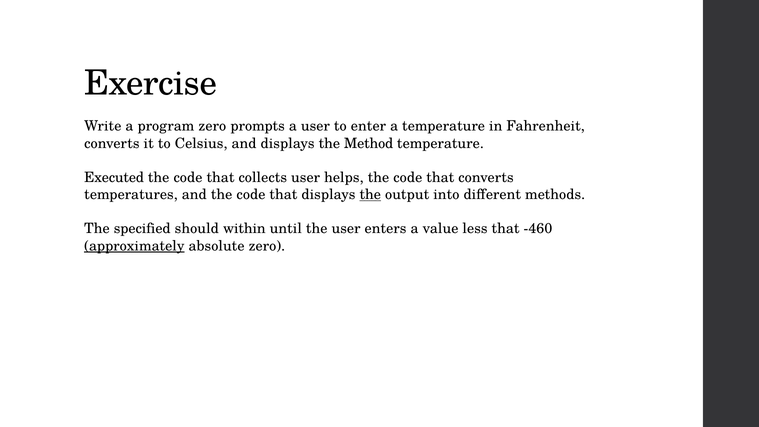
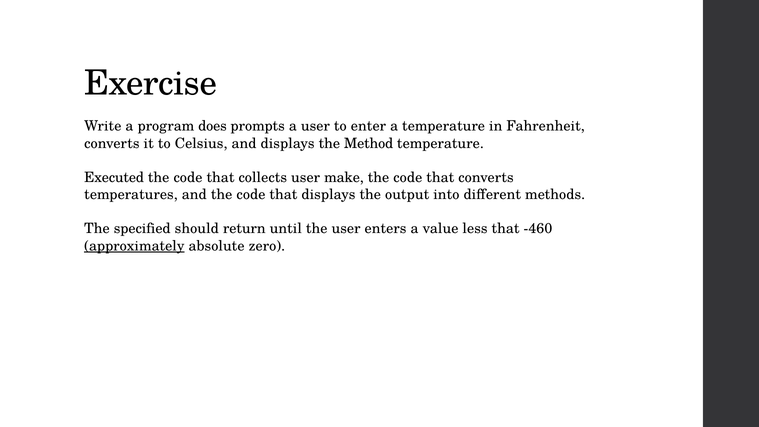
program zero: zero -> does (212, 126)
helps: helps -> make (344, 177)
the underline: present -> none (370, 195)
within: within -> return (244, 229)
